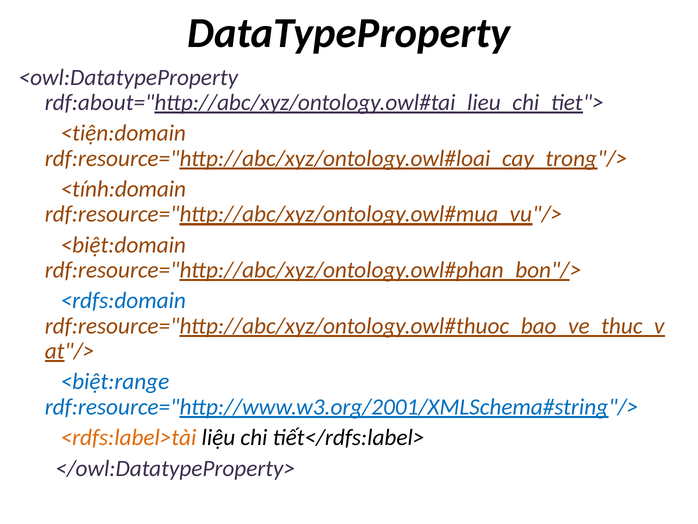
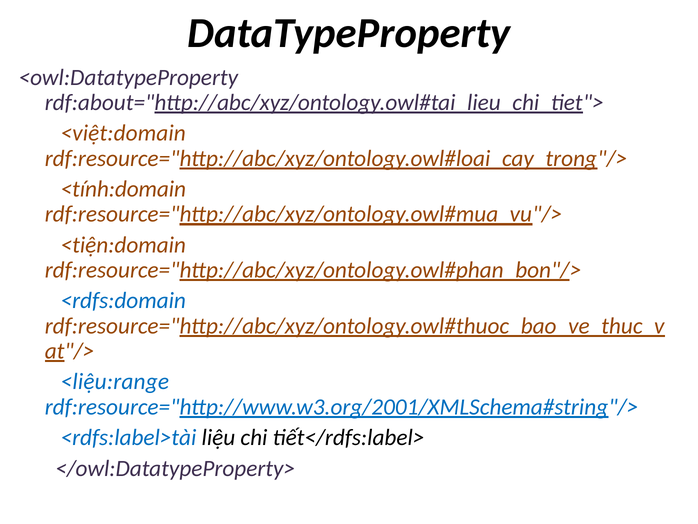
<tiện:domain: <tiện:domain -> <việt:domain (123, 133)
<biệt:domain: <biệt:domain -> <tiện:domain (123, 245)
<biệt:range: <biệt:range -> <liệu:range (115, 381)
<rdfs:label>tài colour: orange -> blue (128, 437)
